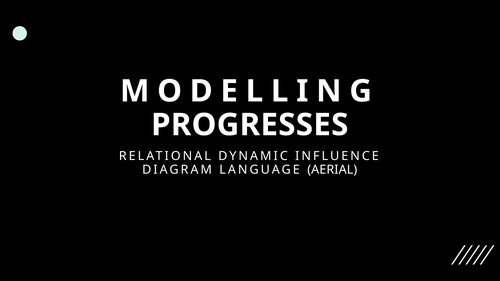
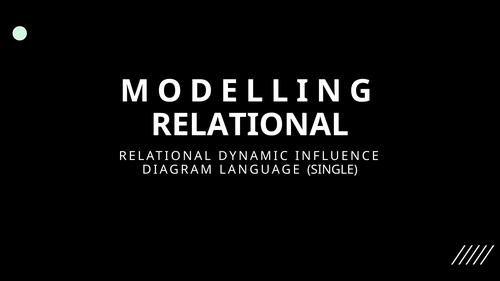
PROGRESSES: PROGRESSES -> RELATIONAL (250, 125)
AERIAL: AERIAL -> SINGLE (332, 170)
